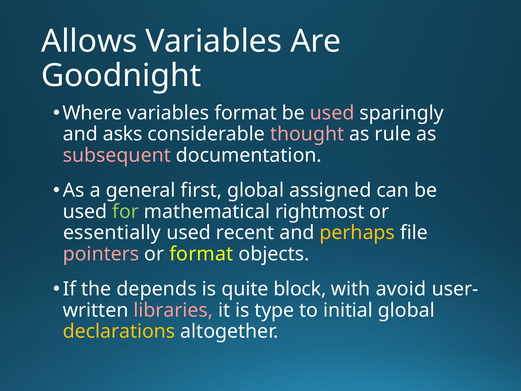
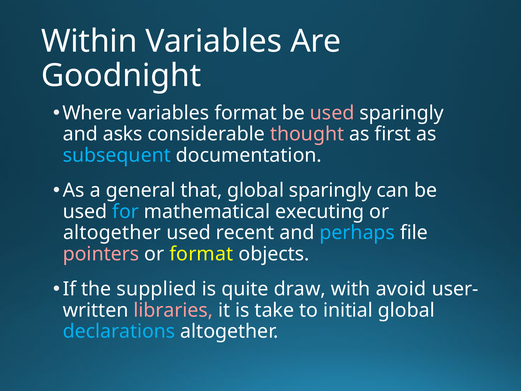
Allows: Allows -> Within (89, 41)
rule: rule -> first (393, 134)
subsequent colour: pink -> light blue (117, 155)
first: first -> that (201, 190)
global assigned: assigned -> sparingly (330, 190)
for colour: light green -> light blue (126, 212)
rightmost: rightmost -> executing (320, 212)
essentially: essentially -> altogether (112, 233)
perhaps colour: yellow -> light blue (357, 233)
depends: depends -> supplied (157, 289)
block: block -> draw (300, 289)
type: type -> take (274, 310)
declarations colour: yellow -> light blue (119, 331)
